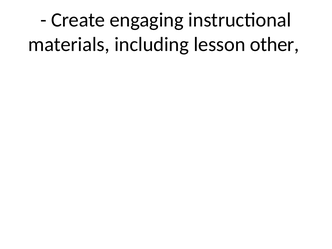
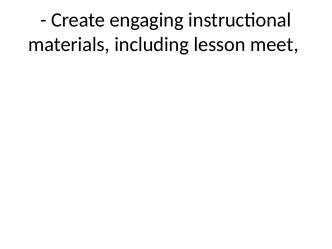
other: other -> meet (274, 44)
